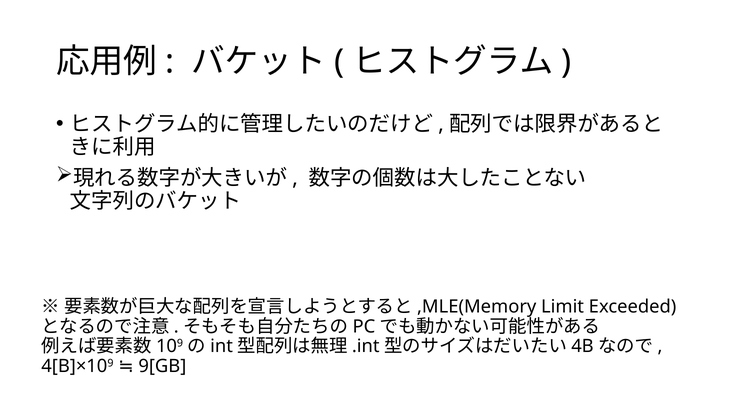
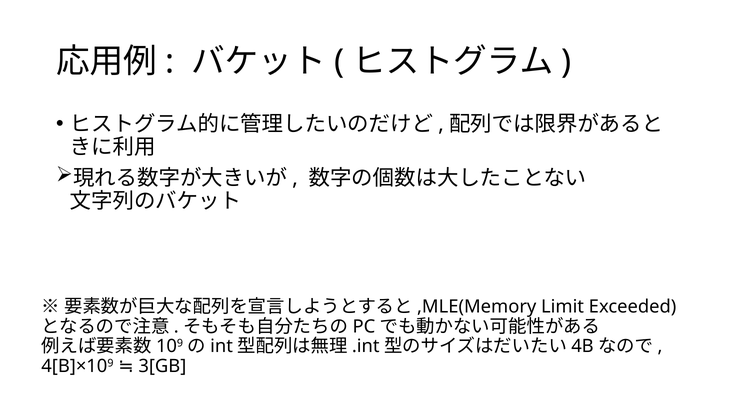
9[GB: 9[GB -> 3[GB (162, 367)
